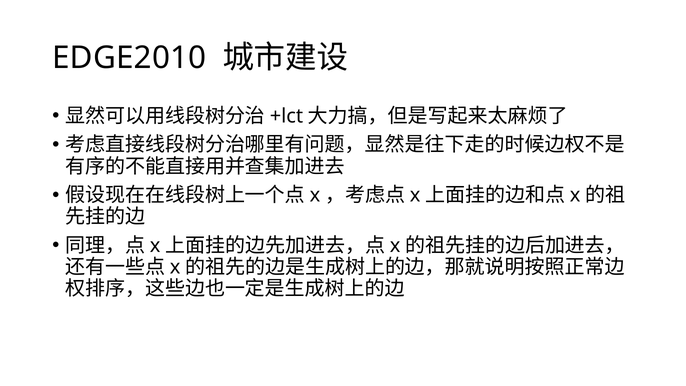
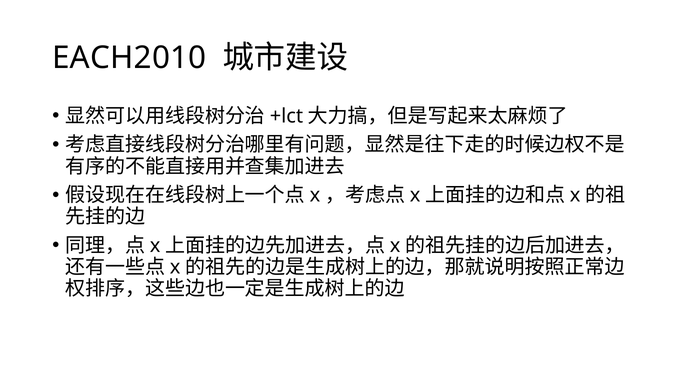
EDGE2010: EDGE2010 -> EACH2010 (129, 58)
